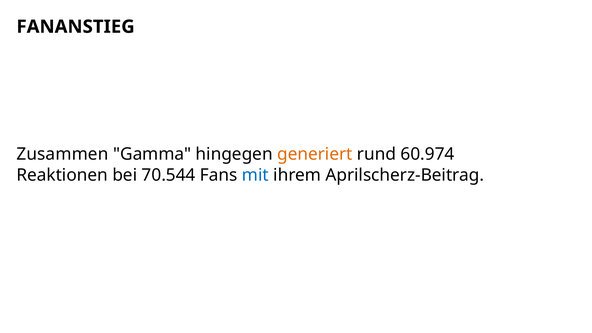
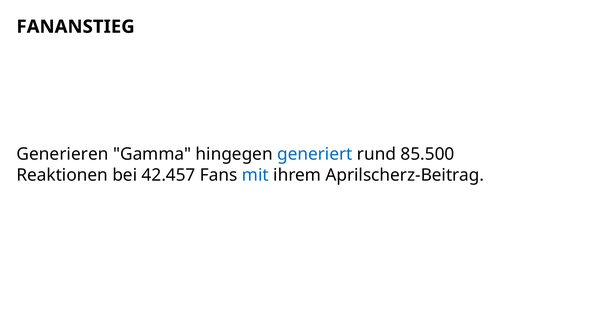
Zusammen: Zusammen -> Generieren (63, 154)
generiert colour: orange -> blue (315, 154)
60.974: 60.974 -> 85.500 (427, 154)
70.544: 70.544 -> 42.457 (169, 175)
